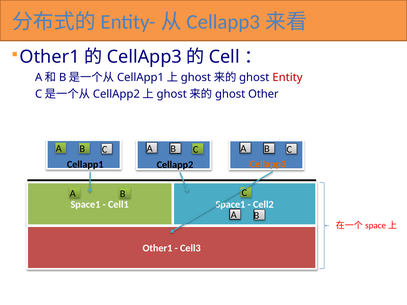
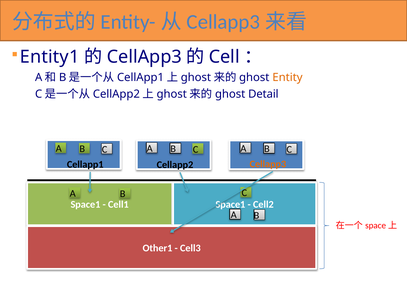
Other1: Other1 -> Entity1 (50, 57)
Entity colour: red -> orange (287, 77)
Other: Other -> Detail (263, 94)
